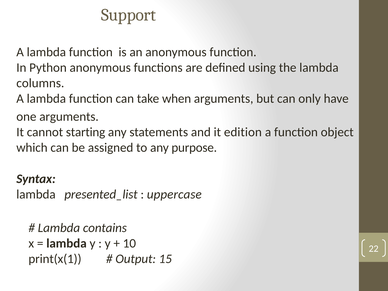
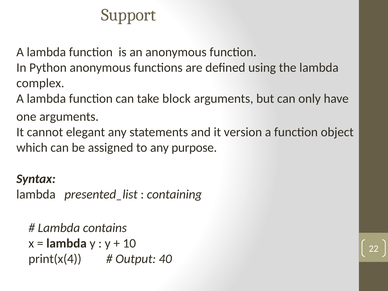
columns: columns -> complex (40, 83)
when: when -> block (176, 99)
starting: starting -> elegant (86, 132)
edition: edition -> version (243, 132)
uppercase: uppercase -> containing (174, 194)
print(x(1: print(x(1 -> print(x(4 (55, 259)
15: 15 -> 40 (165, 259)
